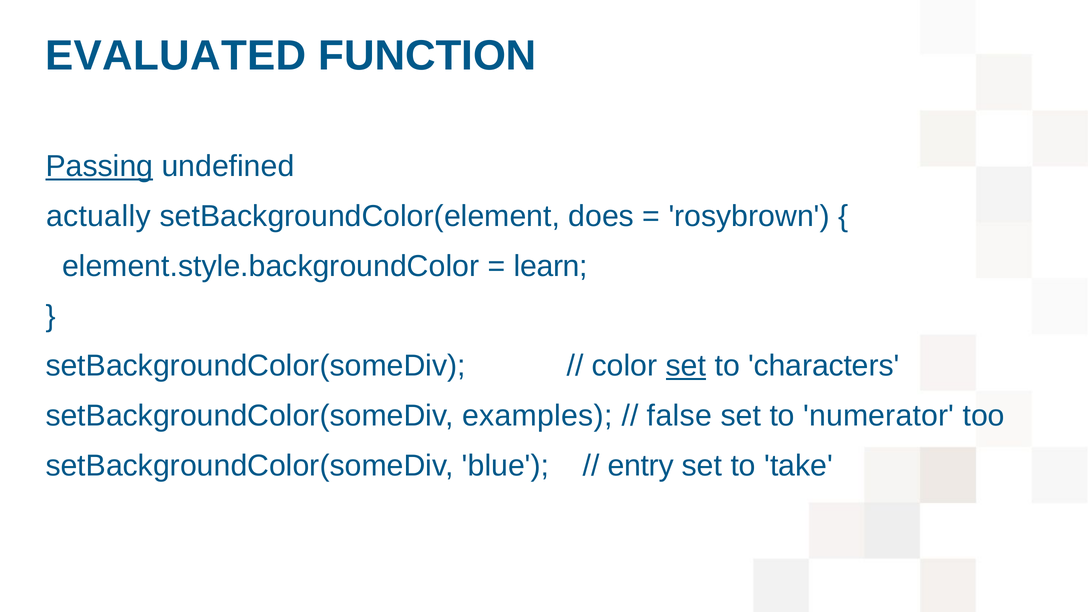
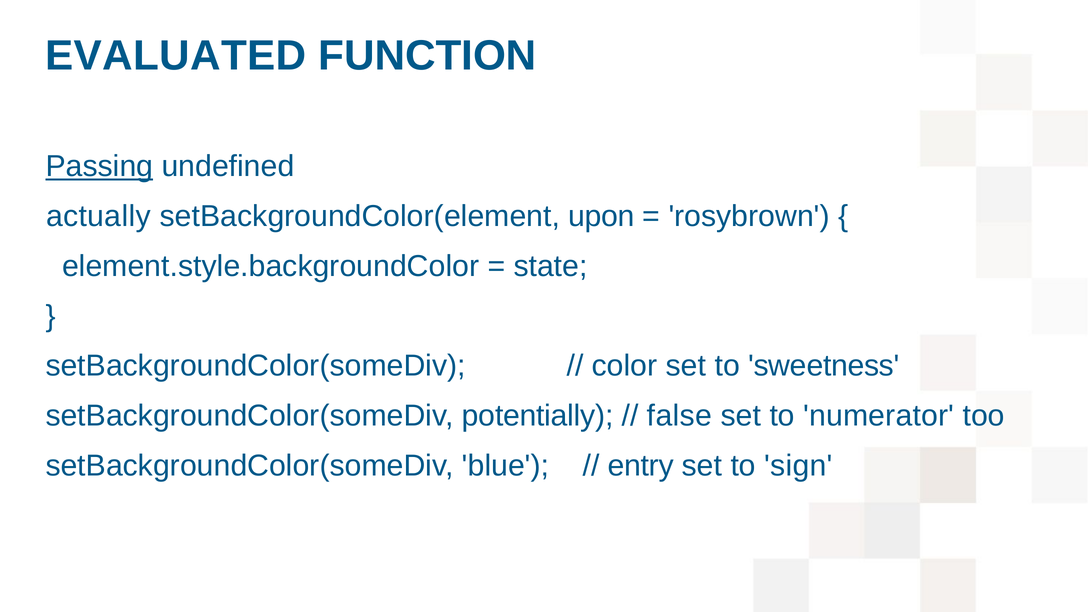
does: does -> upon (601, 216)
learn: learn -> state (551, 266)
set underline: present -> none (686, 366)
characters: characters -> sweetness (824, 366)
examples: examples -> potentially (538, 416)
take: take -> sign (798, 466)
